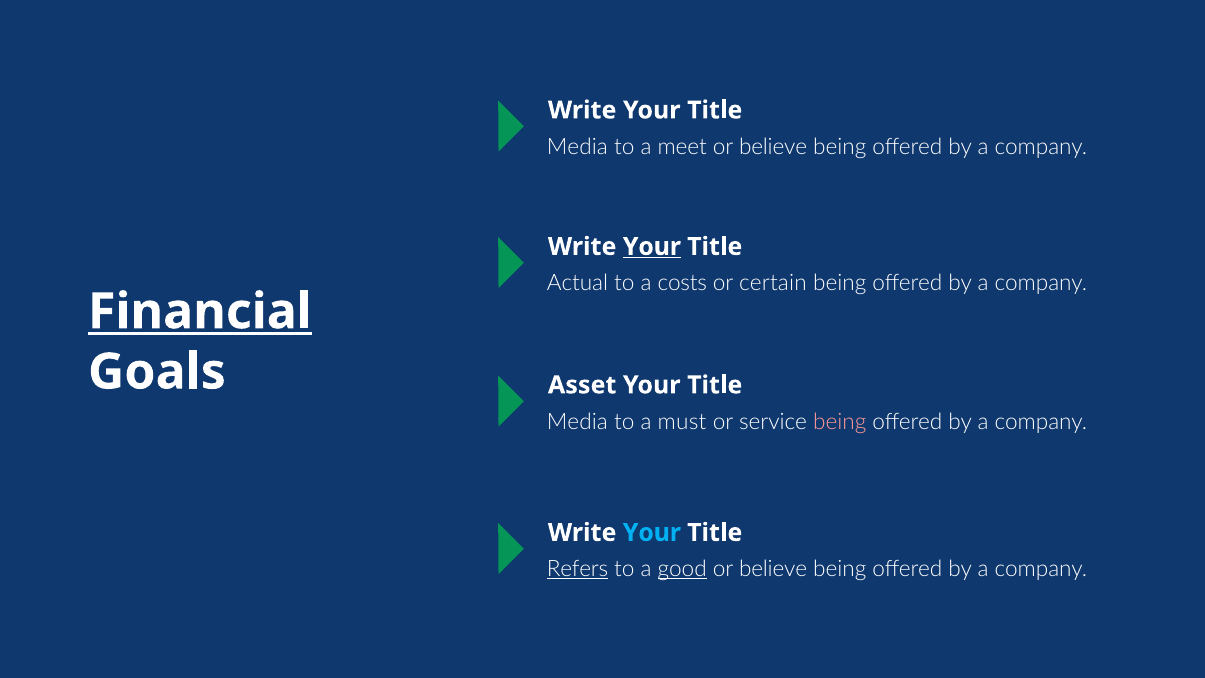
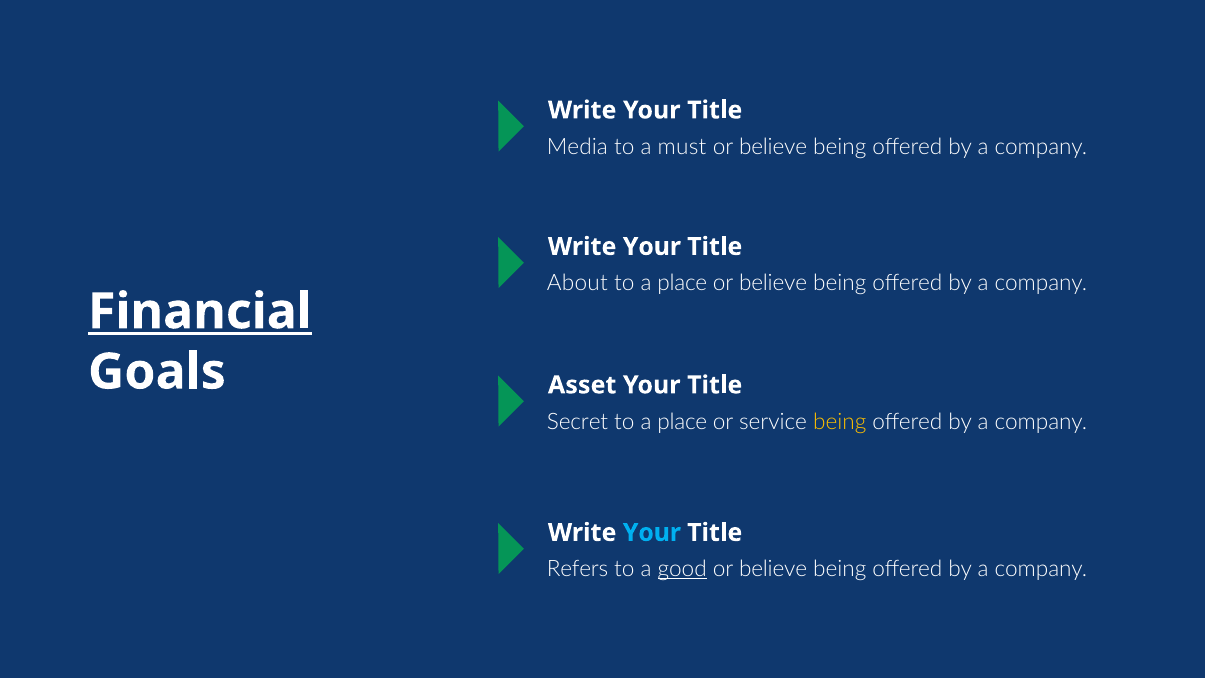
meet: meet -> must (682, 147)
Your underline: present -> none (652, 247)
Actual: Actual -> About (577, 283)
costs: costs -> place (682, 283)
certain: certain -> believe (773, 283)
Media: Media -> Secret (577, 422)
must: must -> place (682, 422)
being colour: pink -> yellow (840, 422)
Refers underline: present -> none (578, 569)
